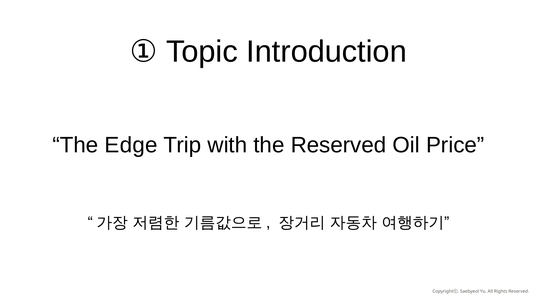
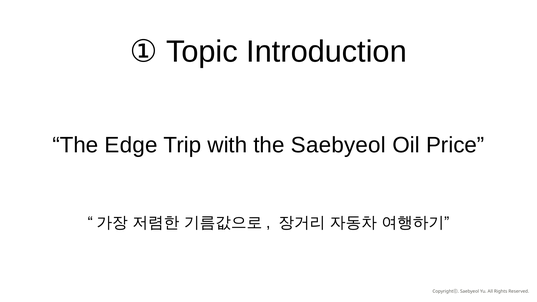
the Reserved: Reserved -> Saebyeol (338, 145)
